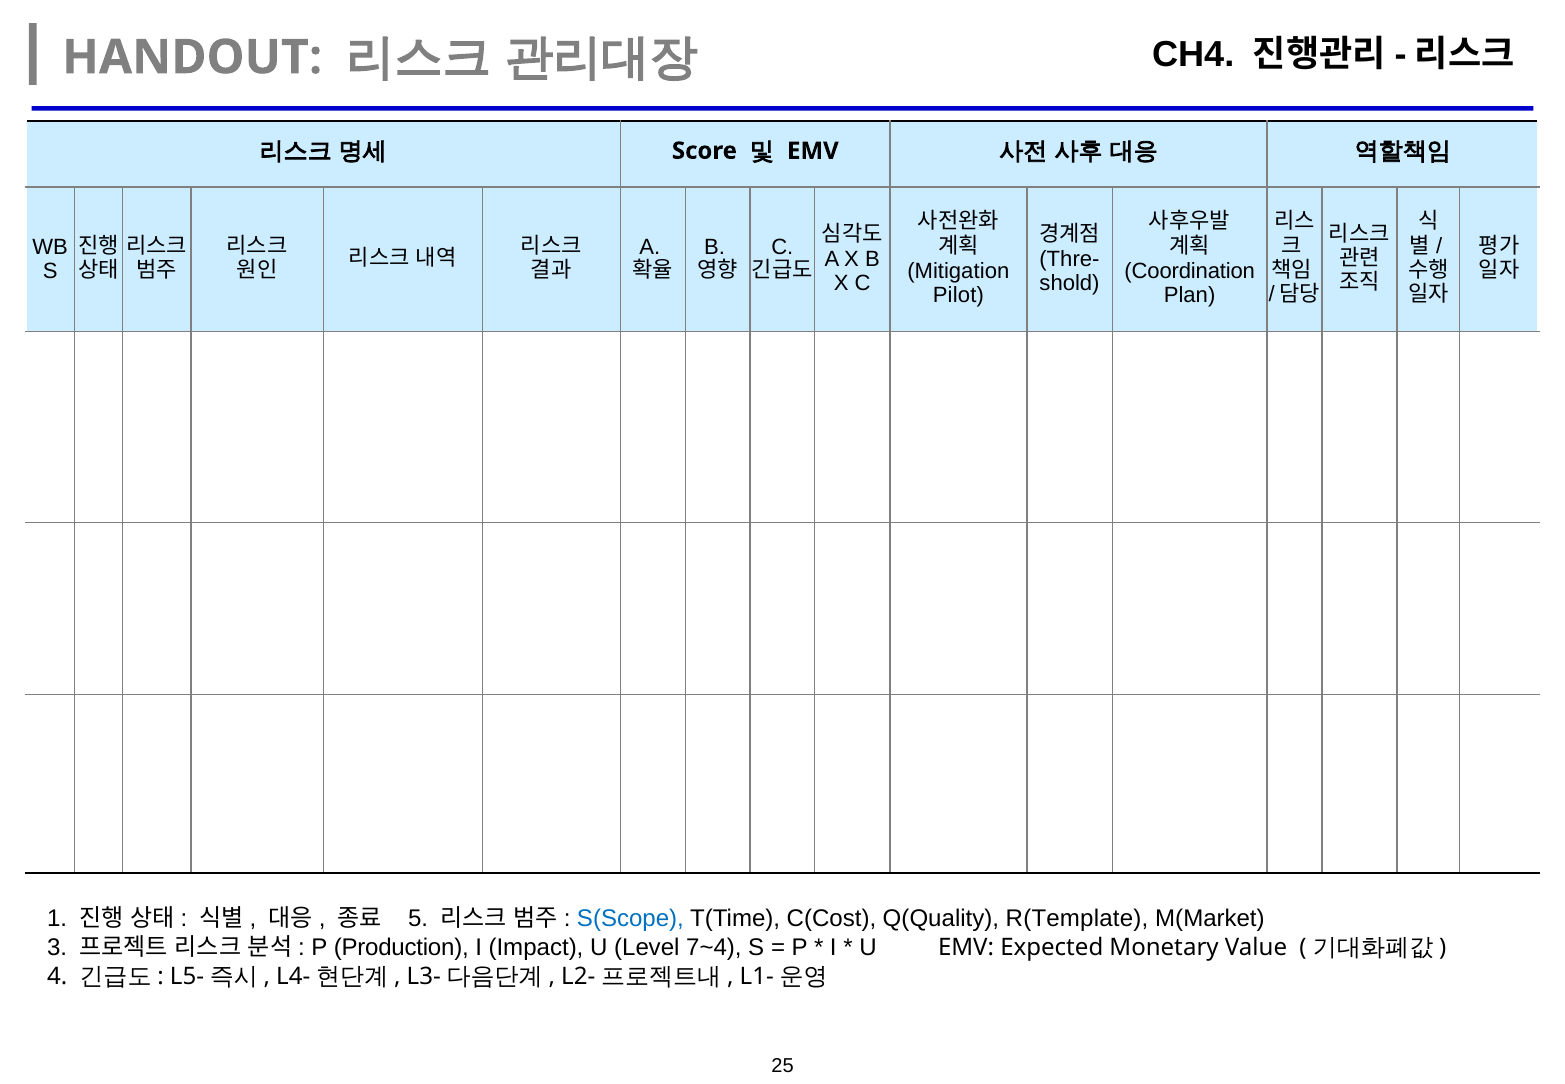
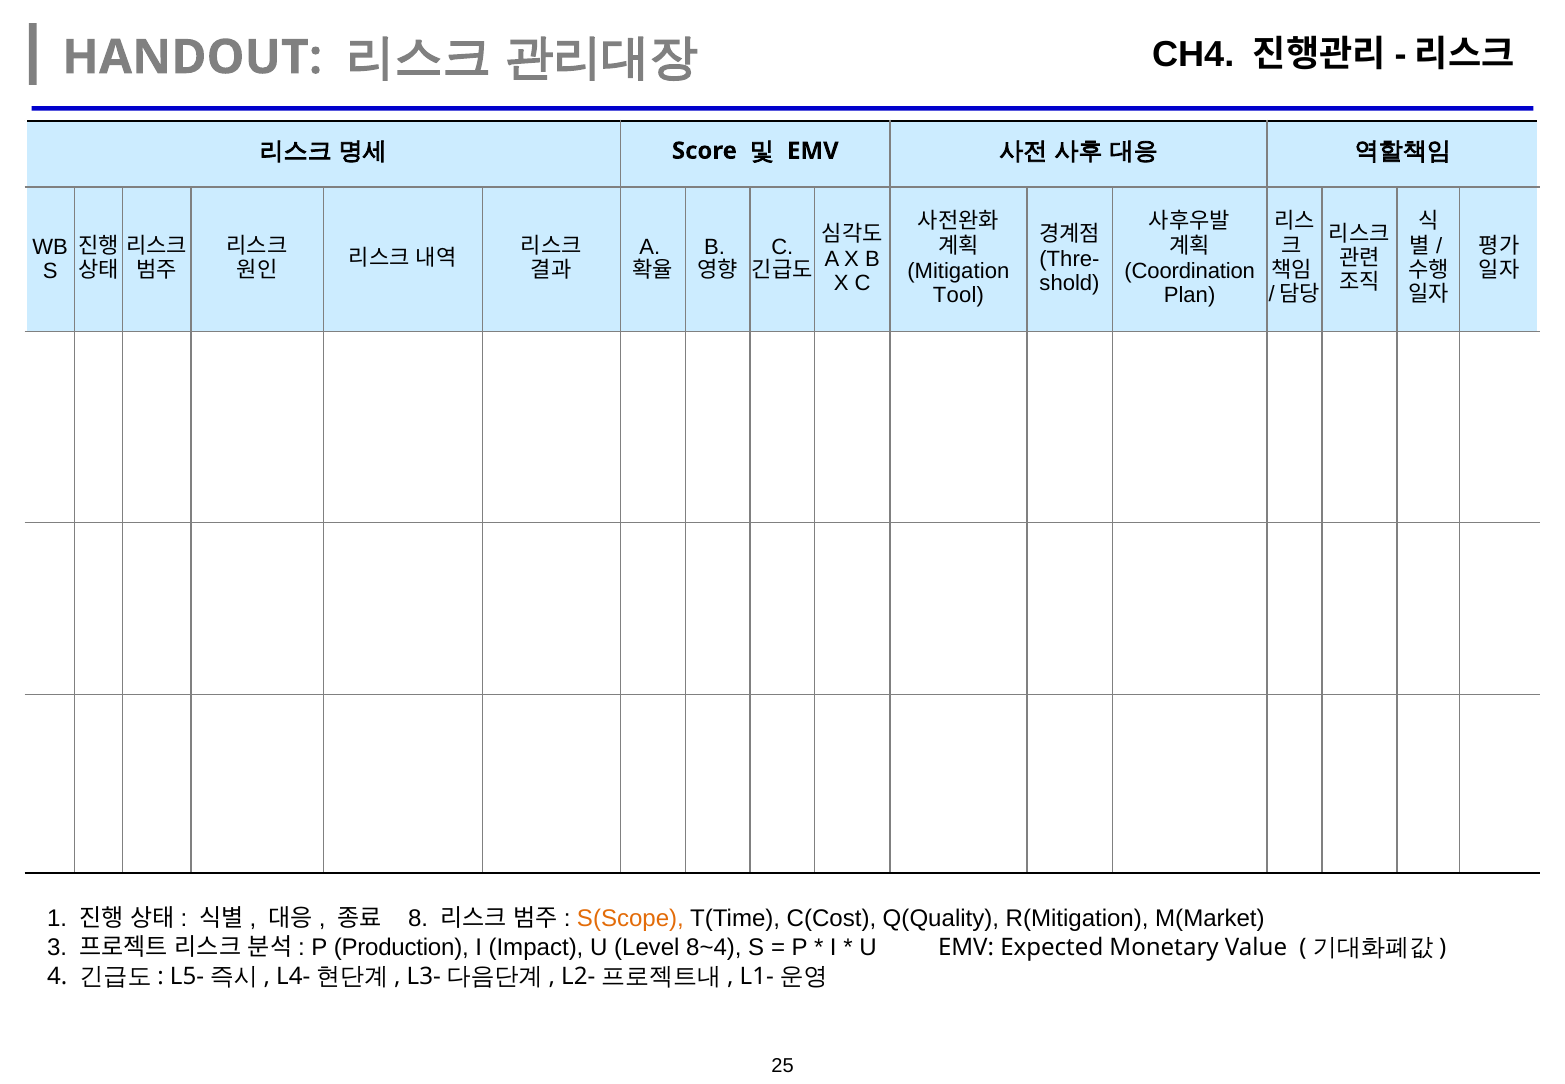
Pilot: Pilot -> Tool (958, 295)
5: 5 -> 8 (418, 918)
S(Scope colour: blue -> orange (630, 918)
R(Template: R(Template -> R(Mitigation (1077, 918)
7~4: 7~4 -> 8~4 (714, 947)
